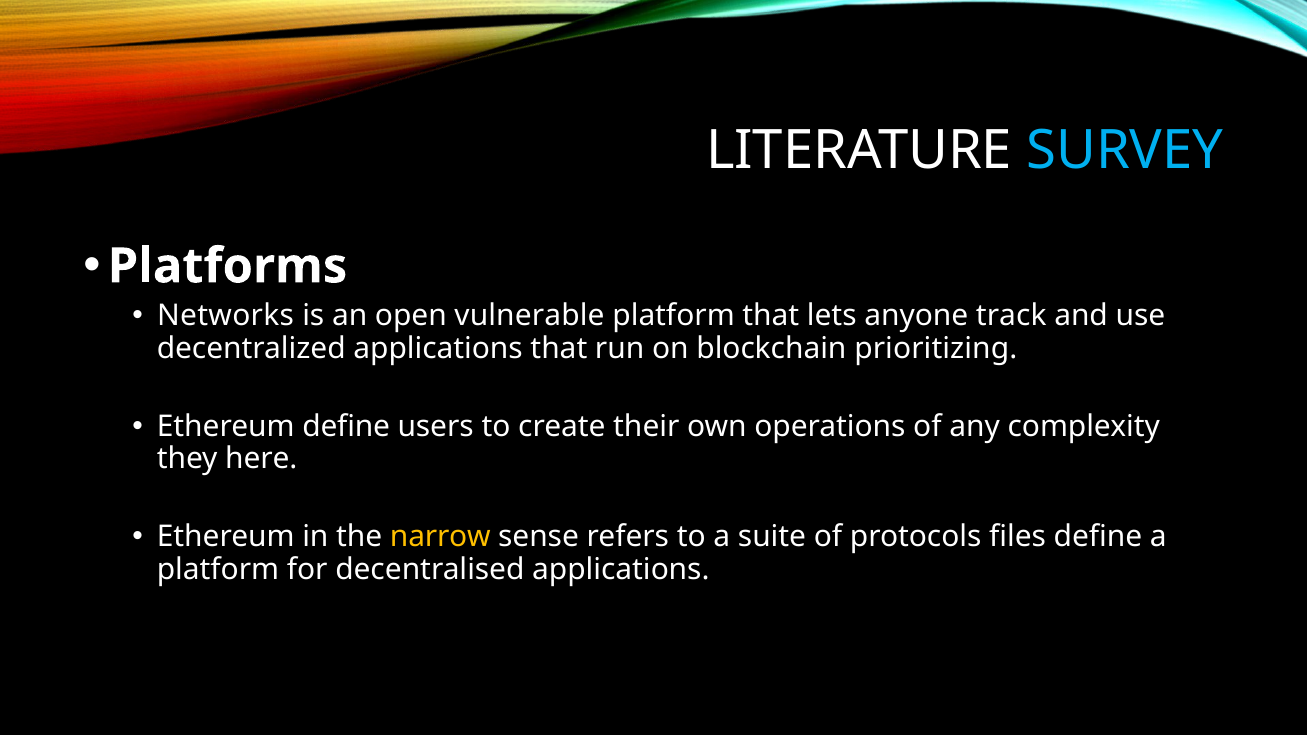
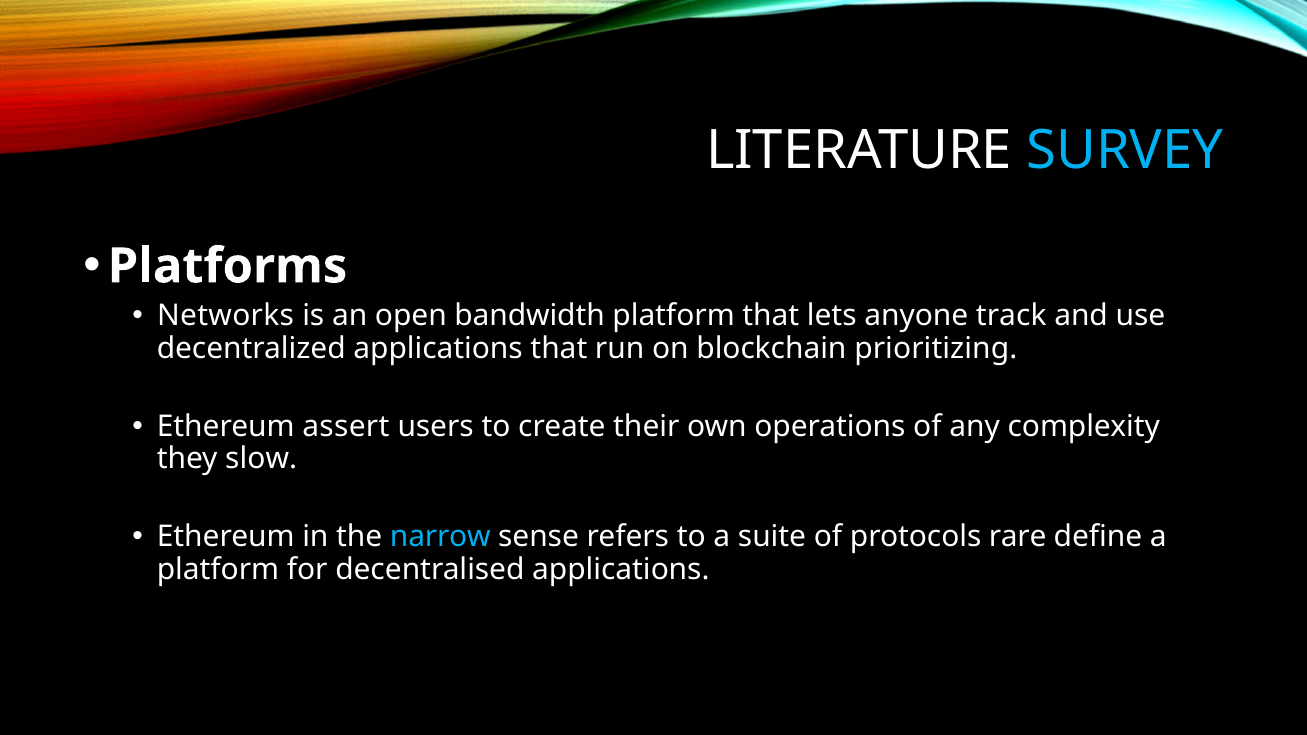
vulnerable: vulnerable -> bandwidth (530, 316)
Ethereum define: define -> assert (346, 426)
here: here -> slow (261, 459)
narrow colour: yellow -> light blue (440, 537)
files: files -> rare (1018, 537)
